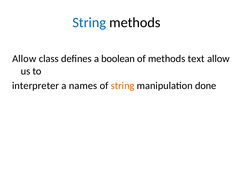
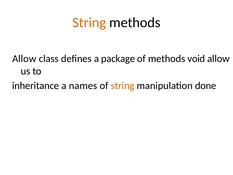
String colour: blue -> orange (89, 23)
boolean: boolean -> package (118, 59)
text: text -> void (196, 59)
interpreter: interpreter -> inheritance (36, 86)
